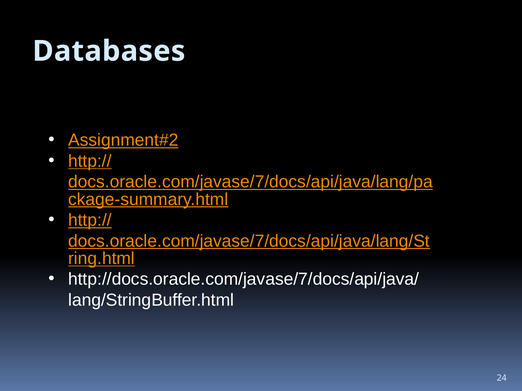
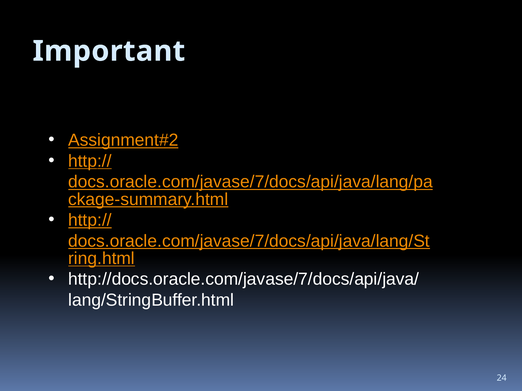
Databases: Databases -> Important (109, 51)
